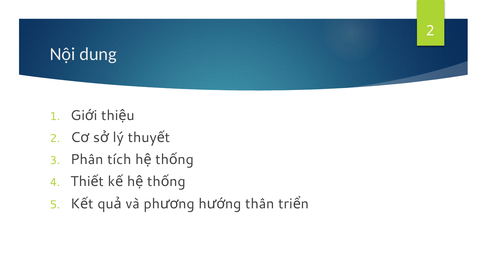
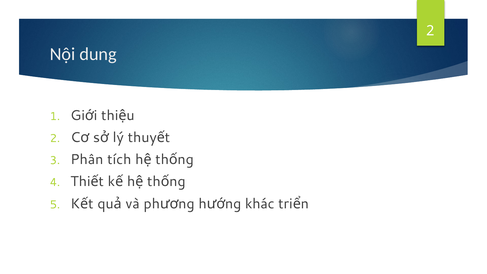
thân: thân -> khác (260, 204)
